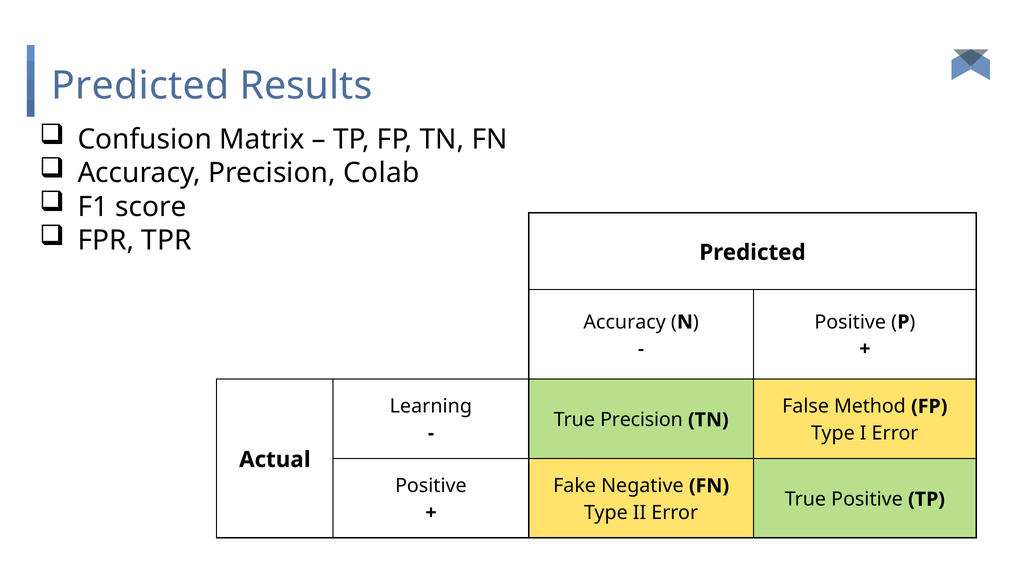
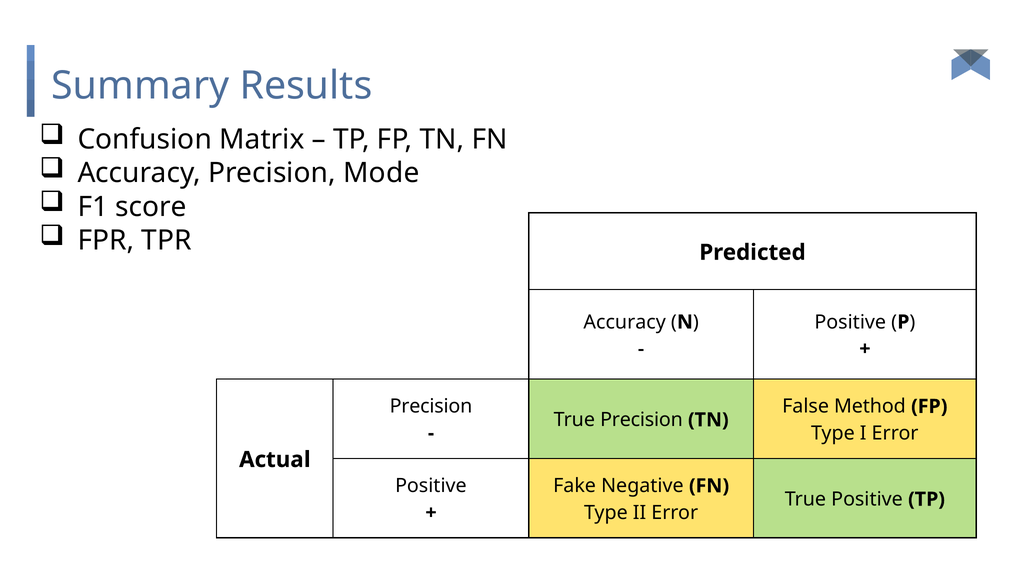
Predicted: Predicted -> Summary (140, 86)
Colab: Colab -> Mode (381, 173)
Learning: Learning -> Precision (431, 406)
